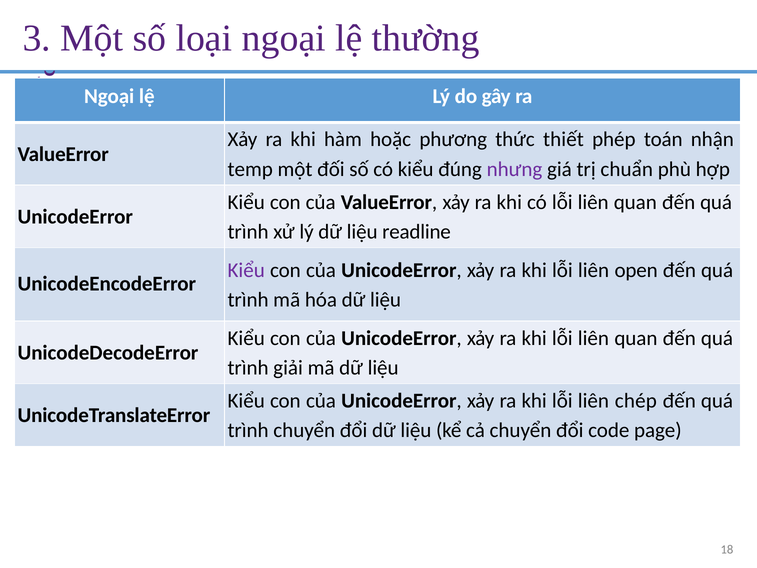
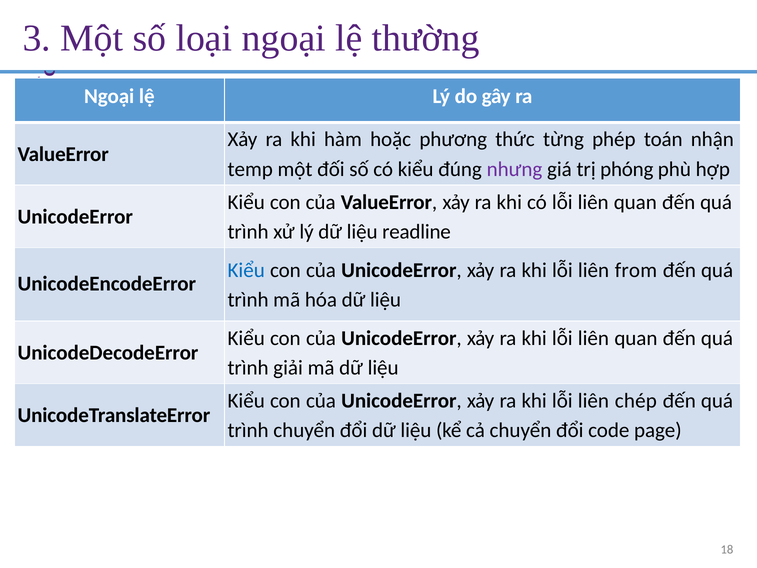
thiết: thiết -> từng (563, 139)
chuẩn: chuẩn -> phóng (627, 169)
Kiểu colour: purple -> blue (246, 270)
open: open -> from (636, 270)
